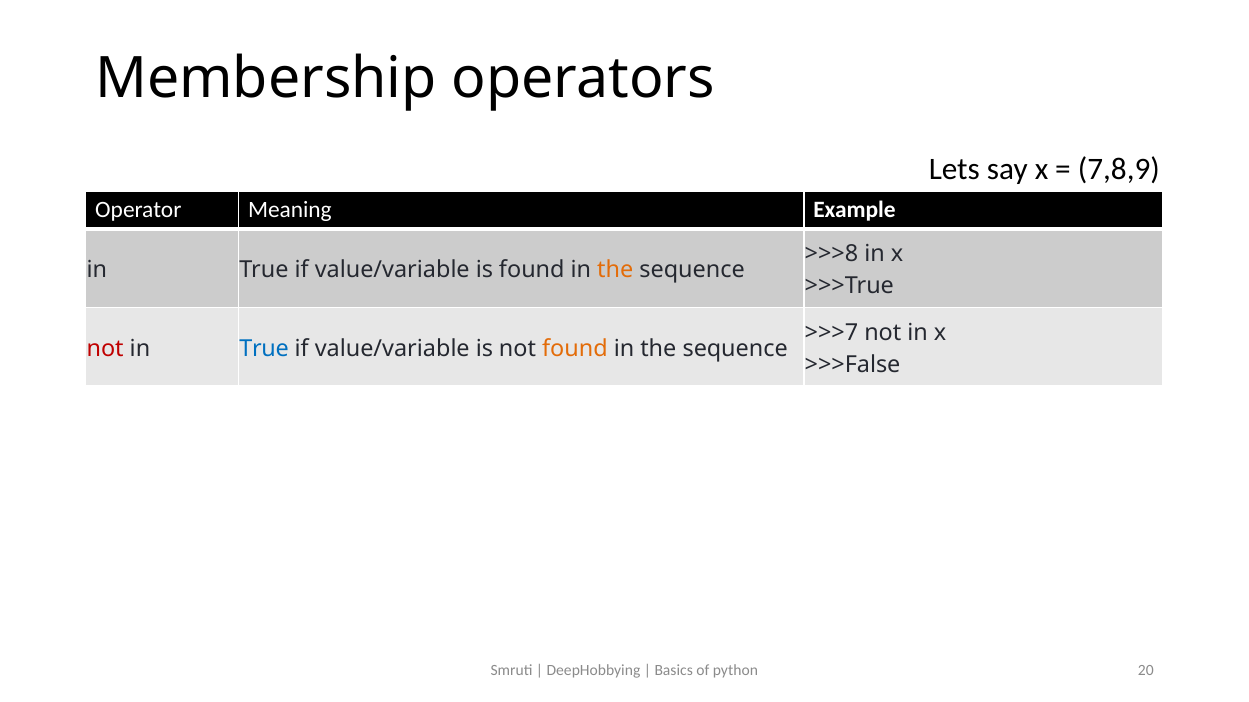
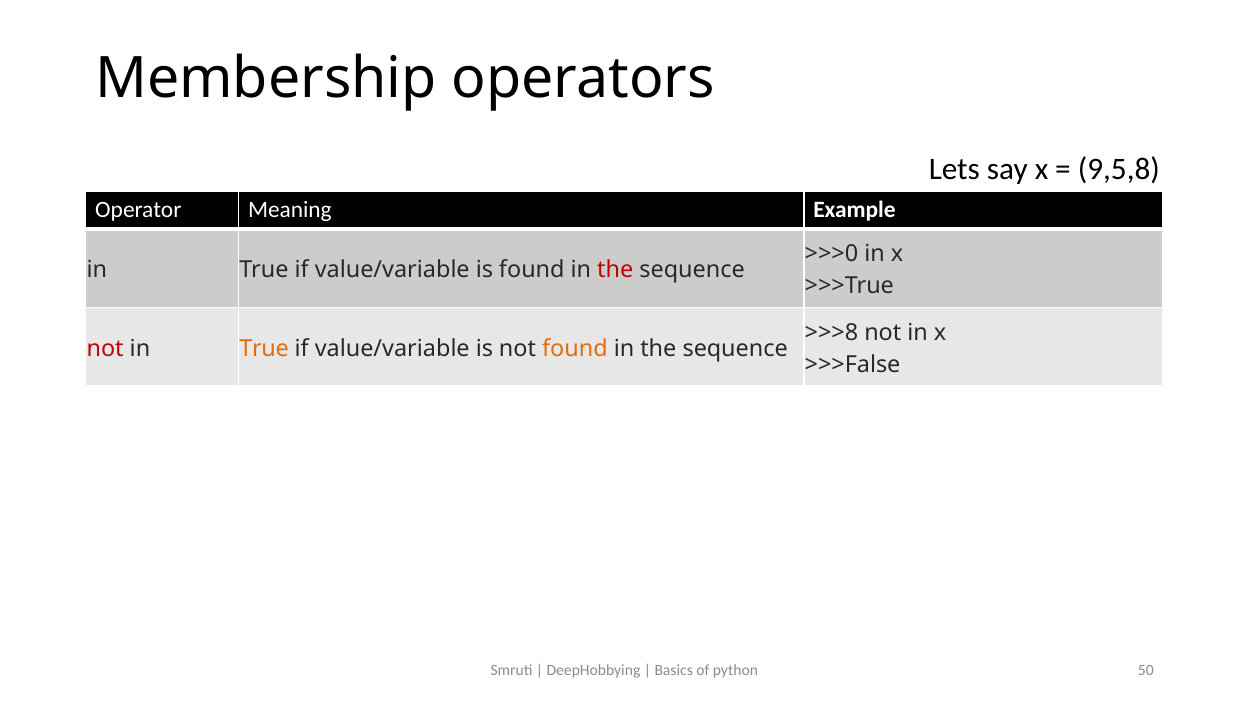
7,8,9: 7,8,9 -> 9,5,8 (1119, 169)
>>>8: >>>8 -> >>>0 (831, 254)
the colour: orange -> red (615, 270)
>>>7: >>>7 -> >>>8 (831, 333)
True colour: blue -> orange (264, 349)
20: 20 -> 50 (1146, 671)
